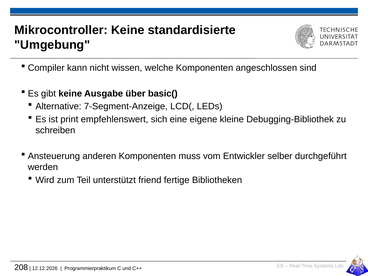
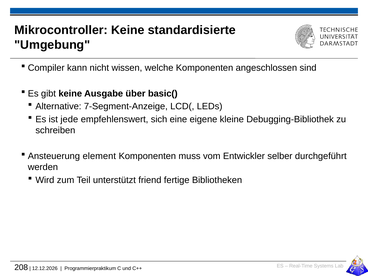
print: print -> jede (69, 119)
anderen: anderen -> element (99, 156)
